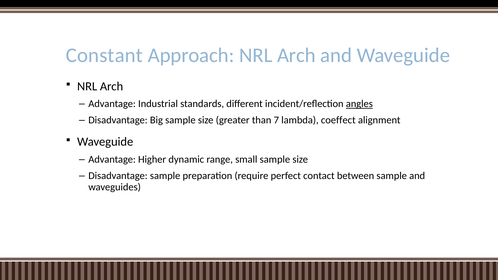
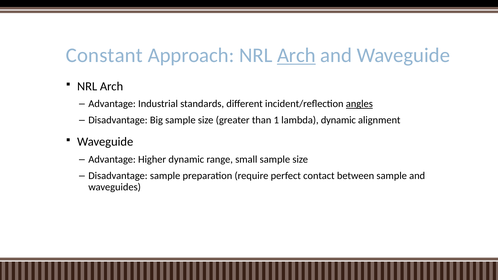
Arch underline: none -> present (296, 55)
7: 7 -> 1 (276, 120)
lambda coeffect: coeffect -> dynamic (338, 120)
